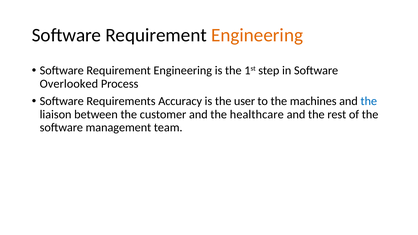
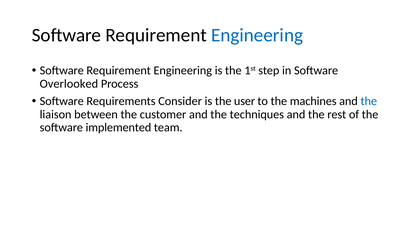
Engineering colour: orange -> blue (257, 35)
Accuracy: Accuracy -> Consider (180, 101)
healthcare: healthcare -> techniques (257, 115)
management: management -> implemented (118, 128)
